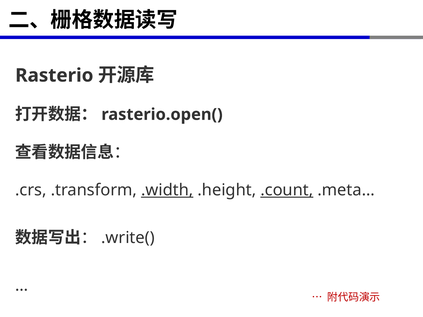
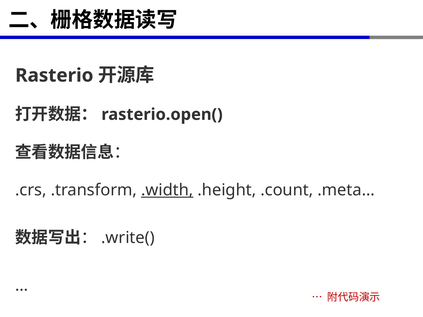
.count underline: present -> none (287, 190)
